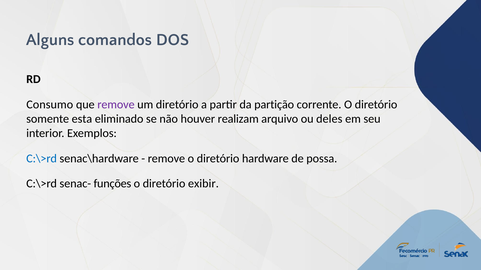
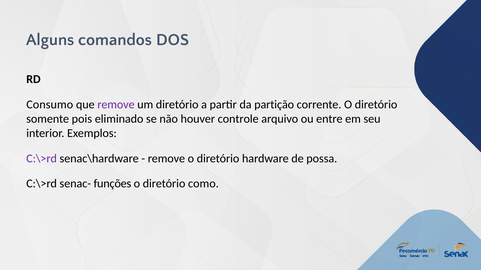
esta: esta -> pois (82, 119)
realizam: realizam -> controle (238, 119)
deles: deles -> entre (329, 119)
C:\>rd colour: blue -> purple (42, 159)
exibir: exibir -> como (203, 184)
